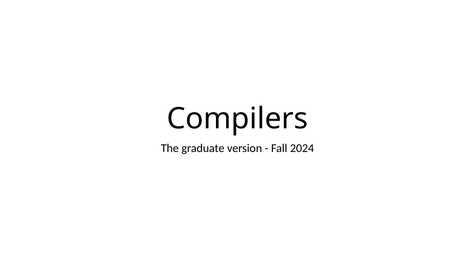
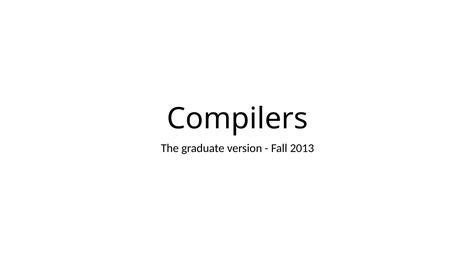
2024: 2024 -> 2013 (302, 148)
